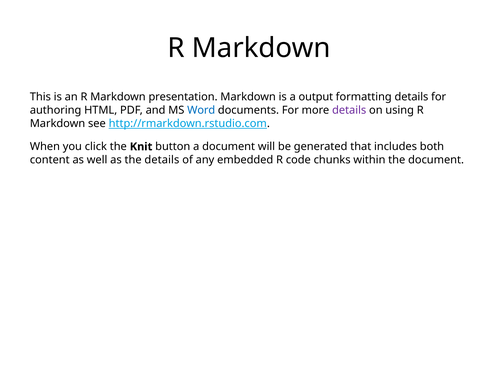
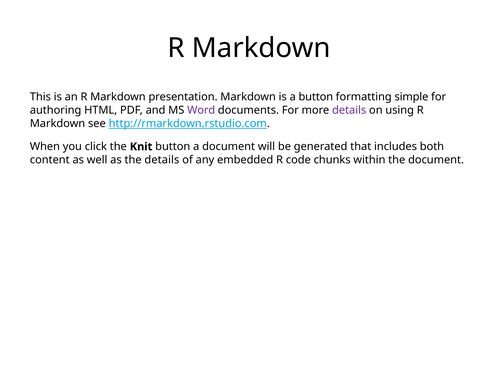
a output: output -> button (316, 97)
formatting details: details -> simple (411, 97)
Word colour: blue -> purple (201, 110)
